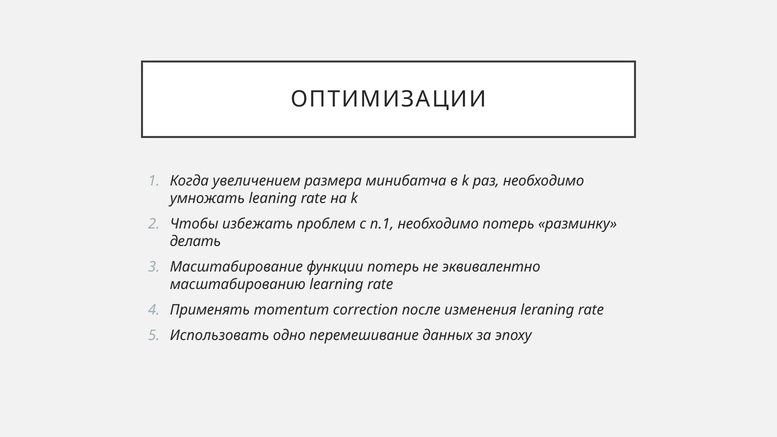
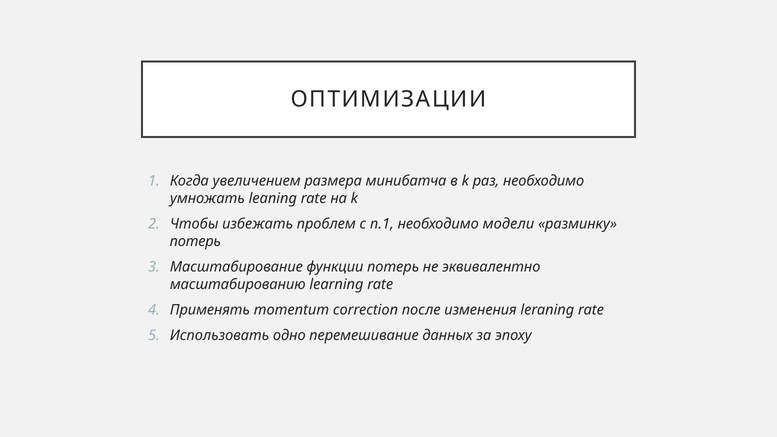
необходимо потерь: потерь -> модели (508, 224)
делать: делать -> потерь (195, 241)
